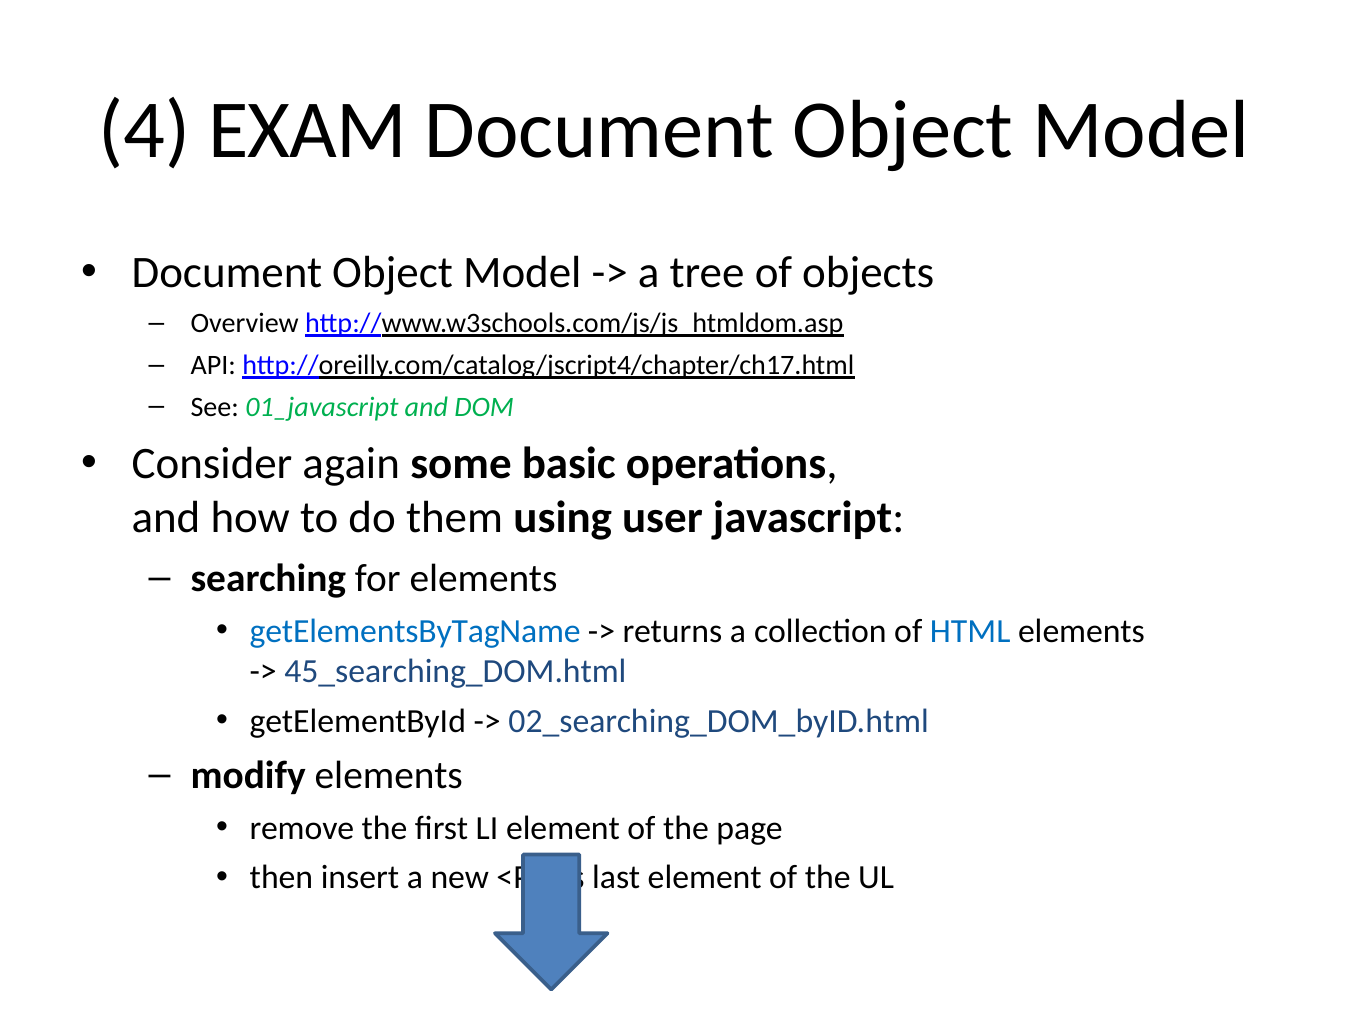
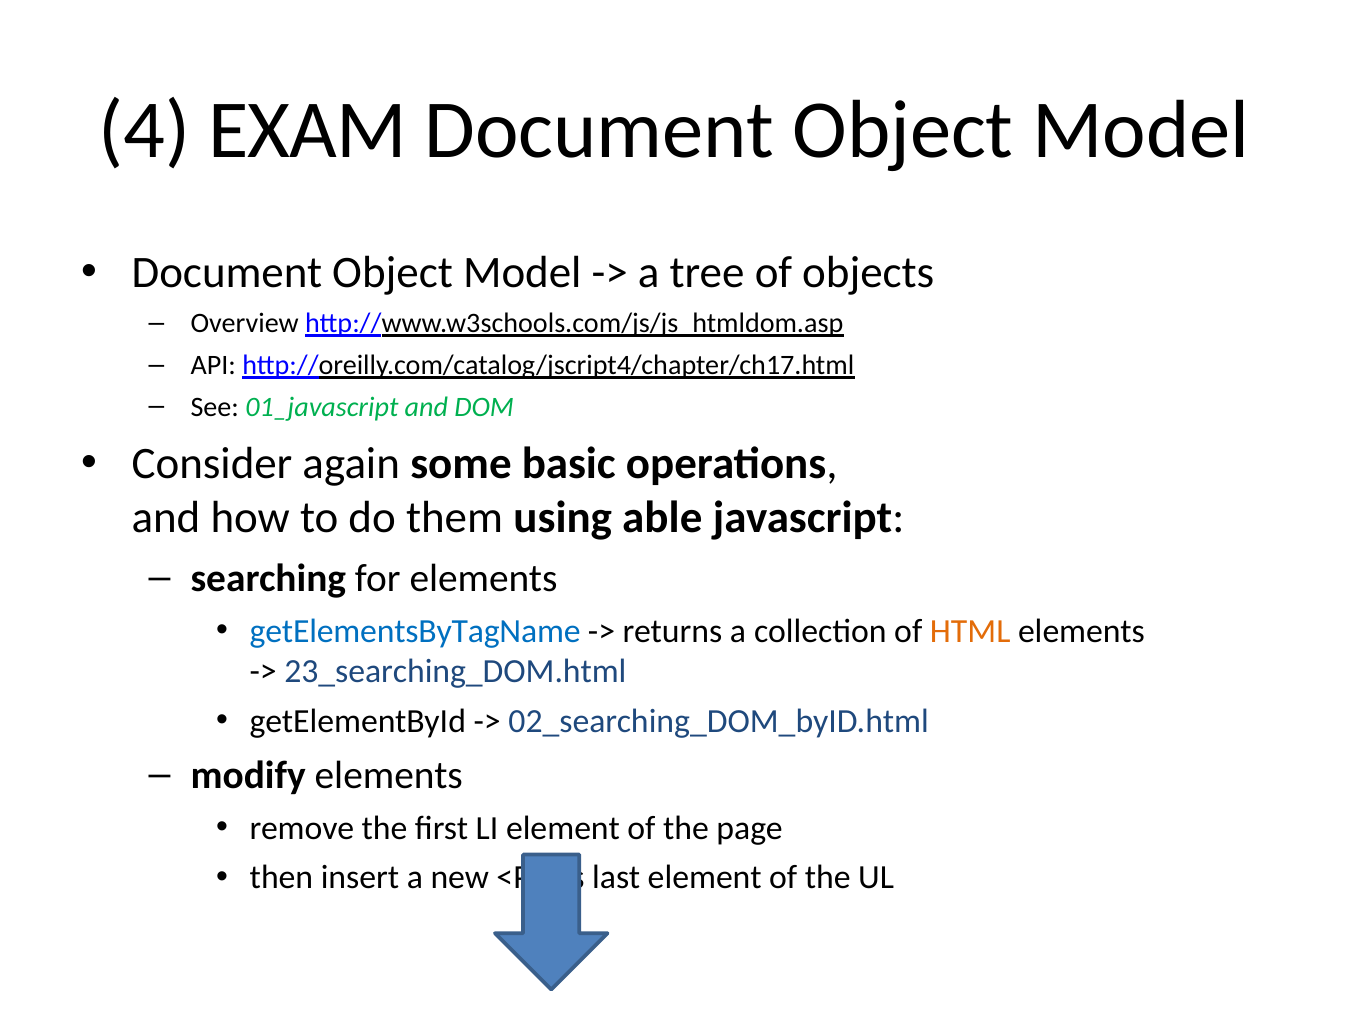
user: user -> able (662, 518)
HTML colour: blue -> orange (970, 631)
45_searching_DOM.html: 45_searching_DOM.html -> 23_searching_DOM.html (455, 672)
